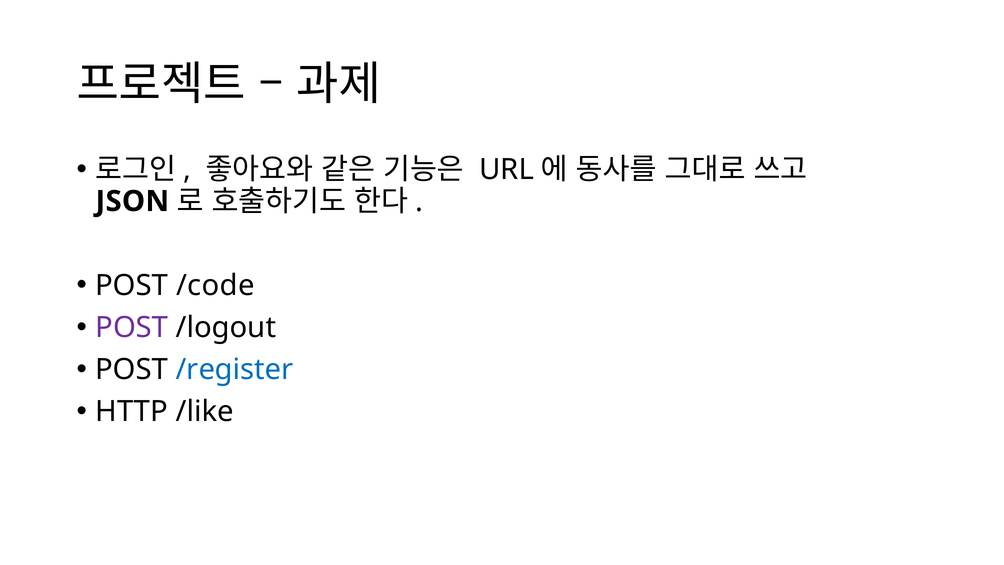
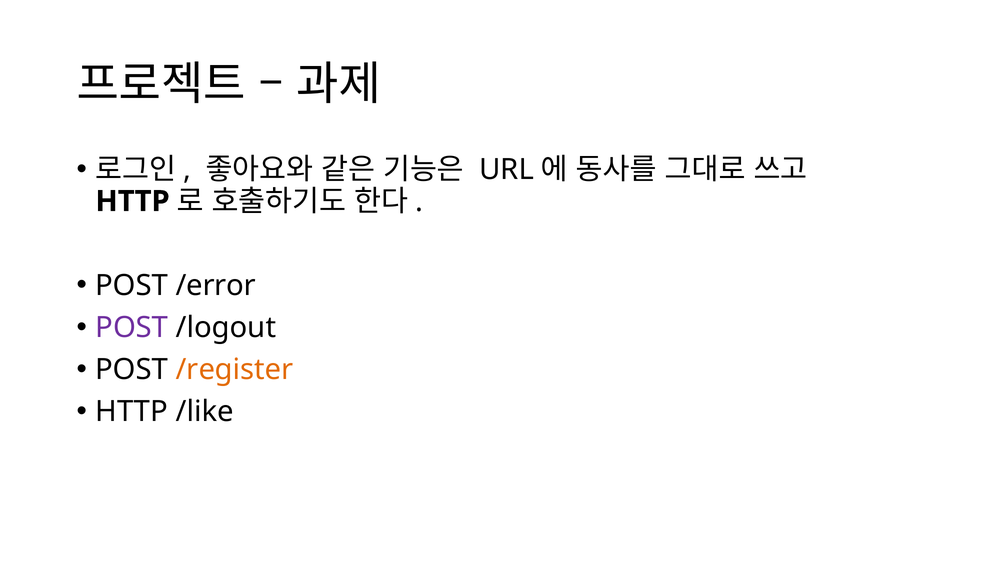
JSON: JSON -> HTTP (133, 201)
/code: /code -> /error (216, 285)
/register colour: blue -> orange (235, 369)
